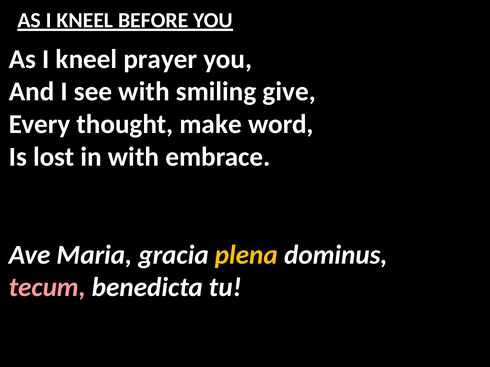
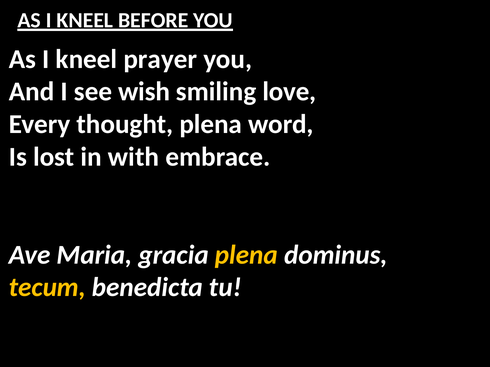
see with: with -> wish (144, 92)
give: give -> love (289, 92)
thought make: make -> plena (211, 124)
tecum colour: pink -> yellow (47, 288)
